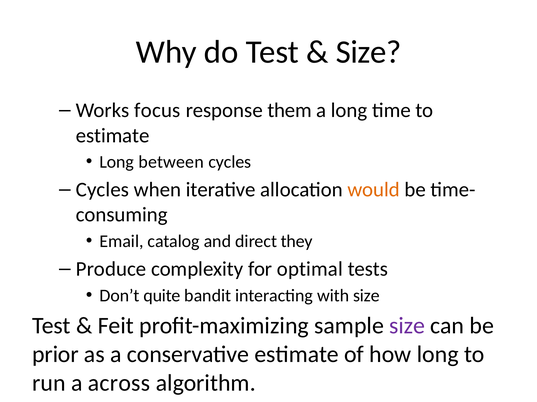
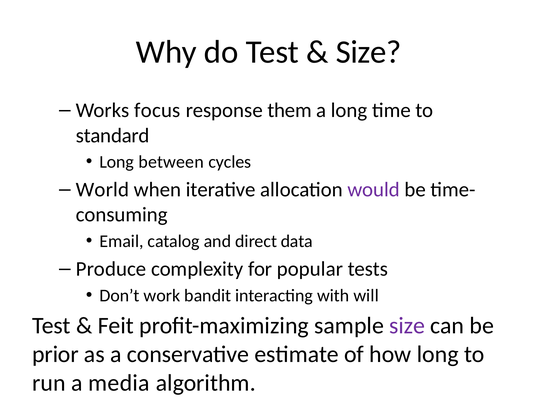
estimate: estimate -> standard (113, 136)
Cycles: Cycles -> World (102, 190)
would colour: orange -> purple (374, 190)
they: they -> data (297, 242)
optimal: optimal -> popular (310, 269)
quite: quite -> work (162, 296)
with size: size -> will (366, 296)
across: across -> media (119, 384)
